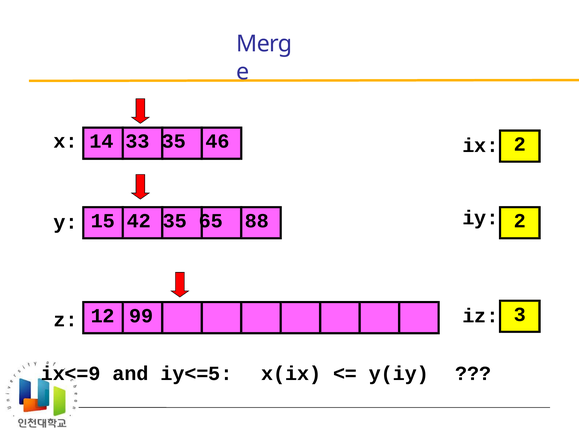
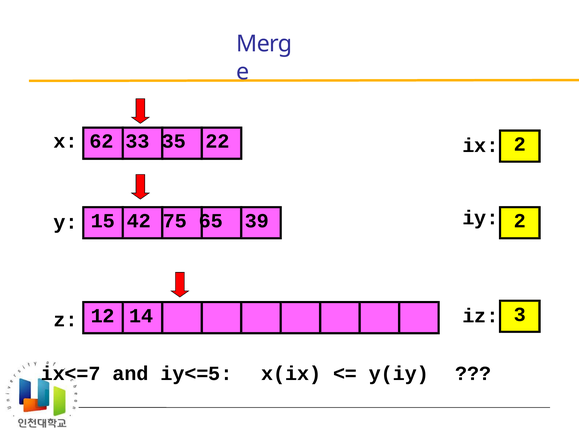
14: 14 -> 62 (102, 141)
46: 46 -> 22 (218, 141)
42 35: 35 -> 75 (175, 221)
88: 88 -> 39 (257, 221)
99: 99 -> 14 (141, 316)
ix<=9: ix<=9 -> ix<=7 (71, 374)
